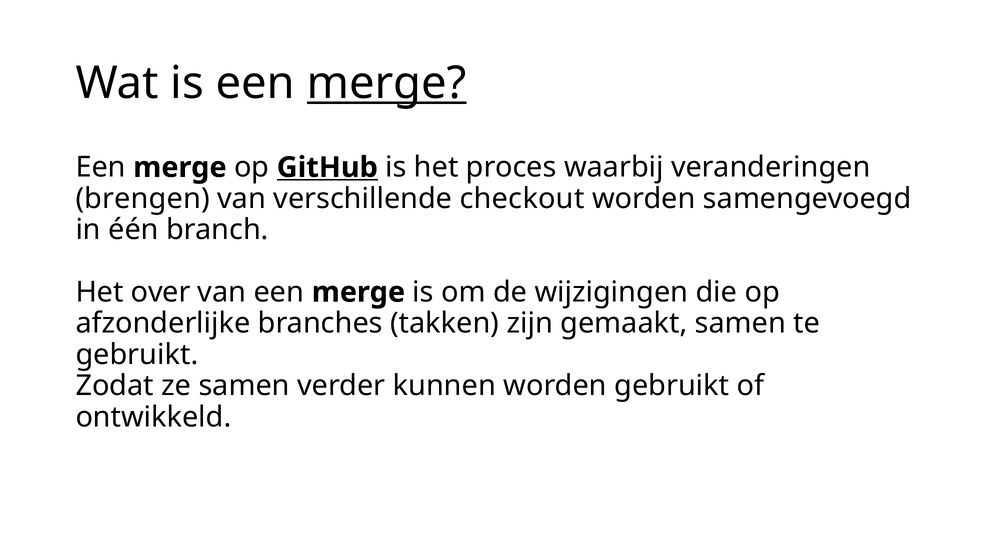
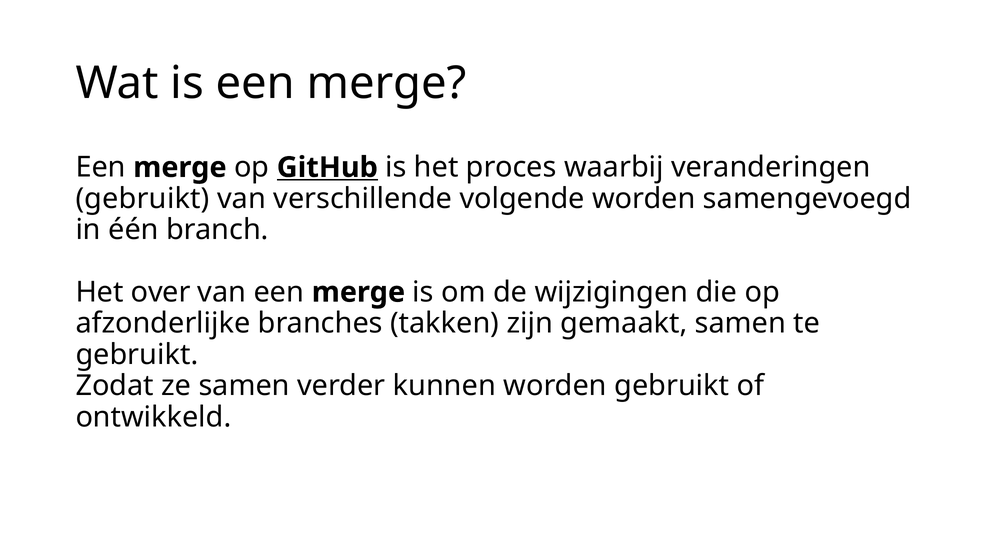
merge underline: present -> none (387, 83)
brengen: brengen -> gebruikt (143, 199)
checkout: checkout -> volgende (522, 199)
